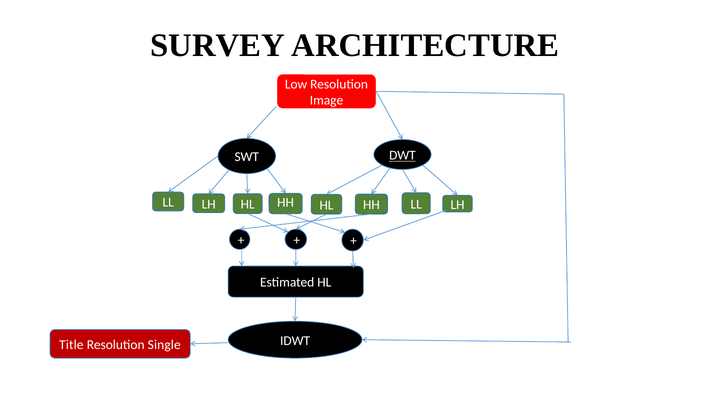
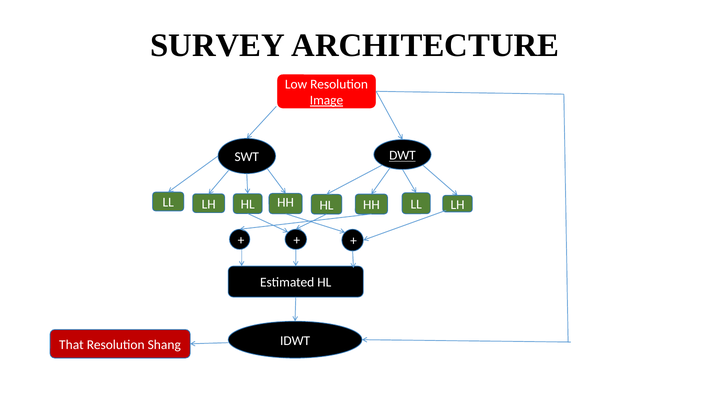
Image underline: none -> present (326, 100)
Title: Title -> That (71, 345)
Single: Single -> Shang (164, 345)
